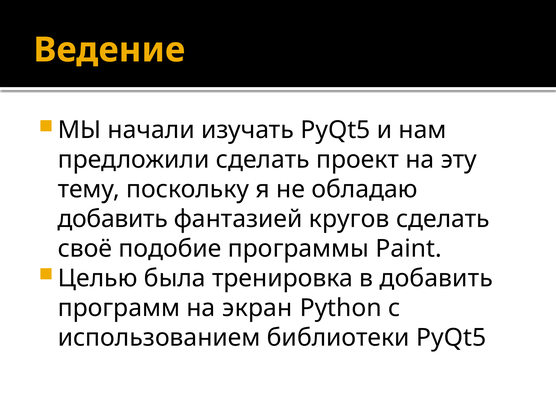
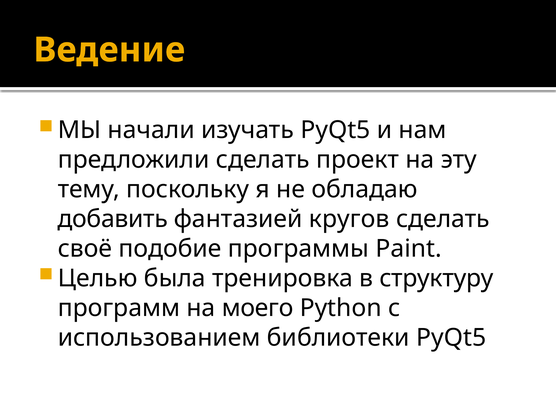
в добавить: добавить -> структуру (436, 278)
экран: экран -> моего (258, 308)
